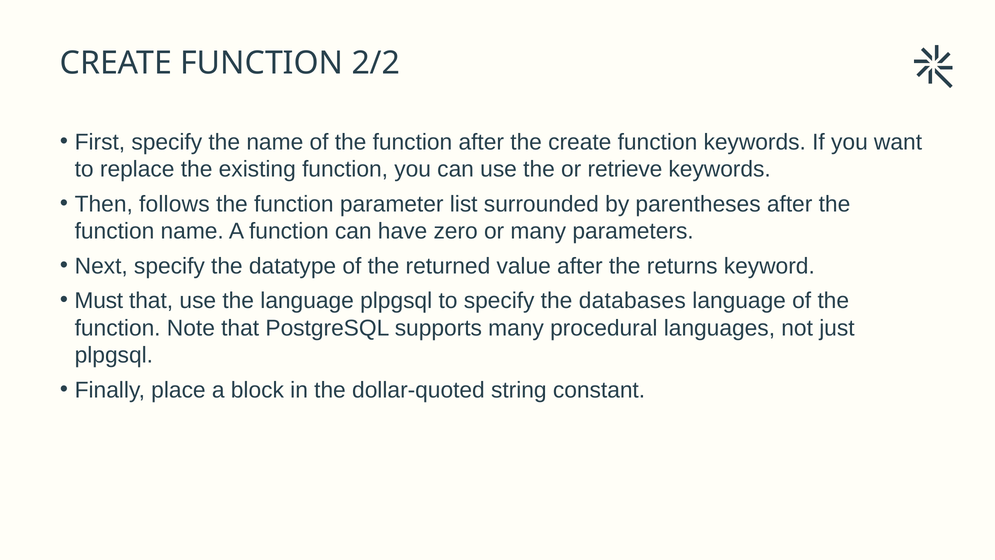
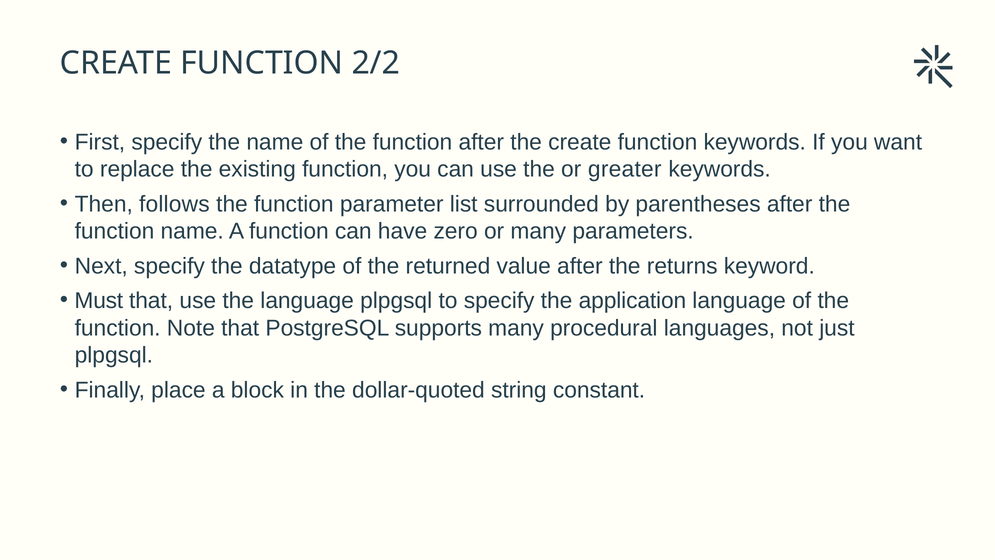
retrieve: retrieve -> greater (625, 169)
databases: databases -> application (632, 300)
